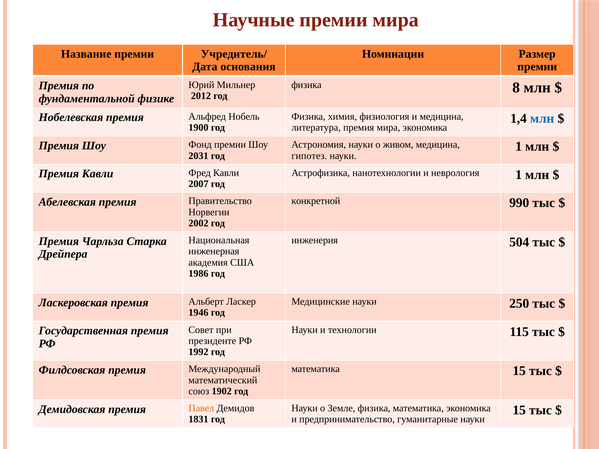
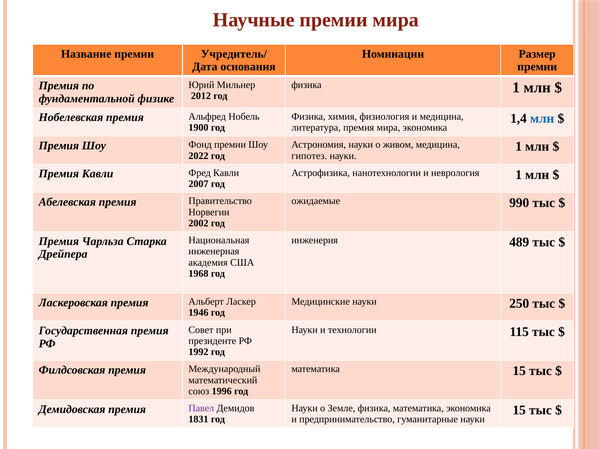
физика 8: 8 -> 1 (516, 88)
2031: 2031 -> 2022 (198, 156)
конкретной: конкретной -> ожидаемые (316, 201)
504: 504 -> 489 (519, 242)
1986: 1986 -> 1968 (198, 274)
1902: 1902 -> 1996 (222, 391)
Павел colour: orange -> purple (201, 408)
